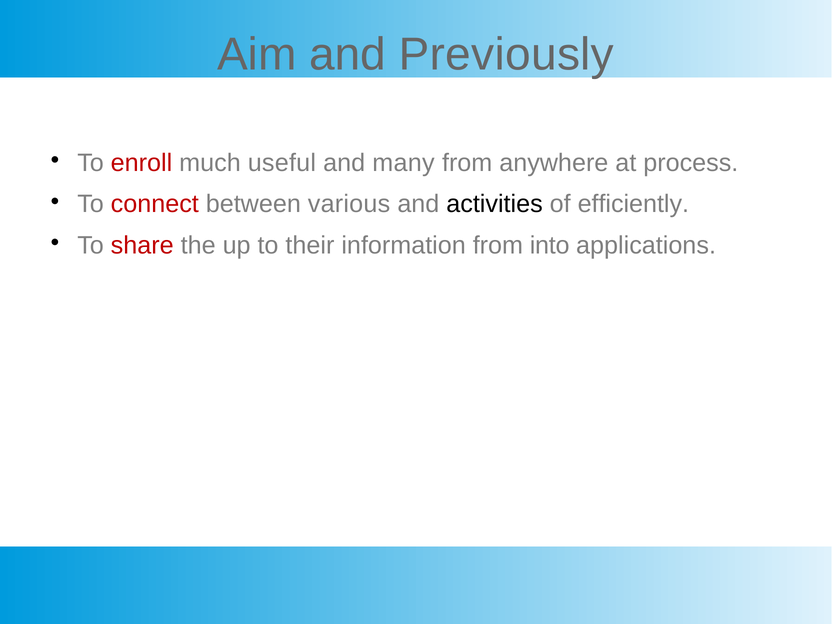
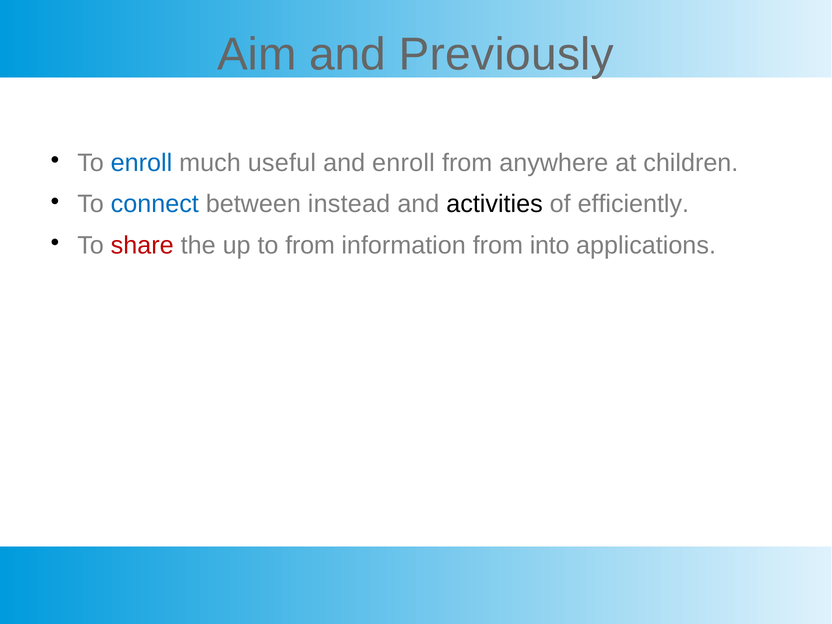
enroll colour: red -> blue (141, 163)
and many: many -> enroll (403, 163)
process: process -> children (691, 163)
connect colour: red -> blue (155, 204)
various: various -> instead (349, 204)
to their: their -> from (310, 245)
